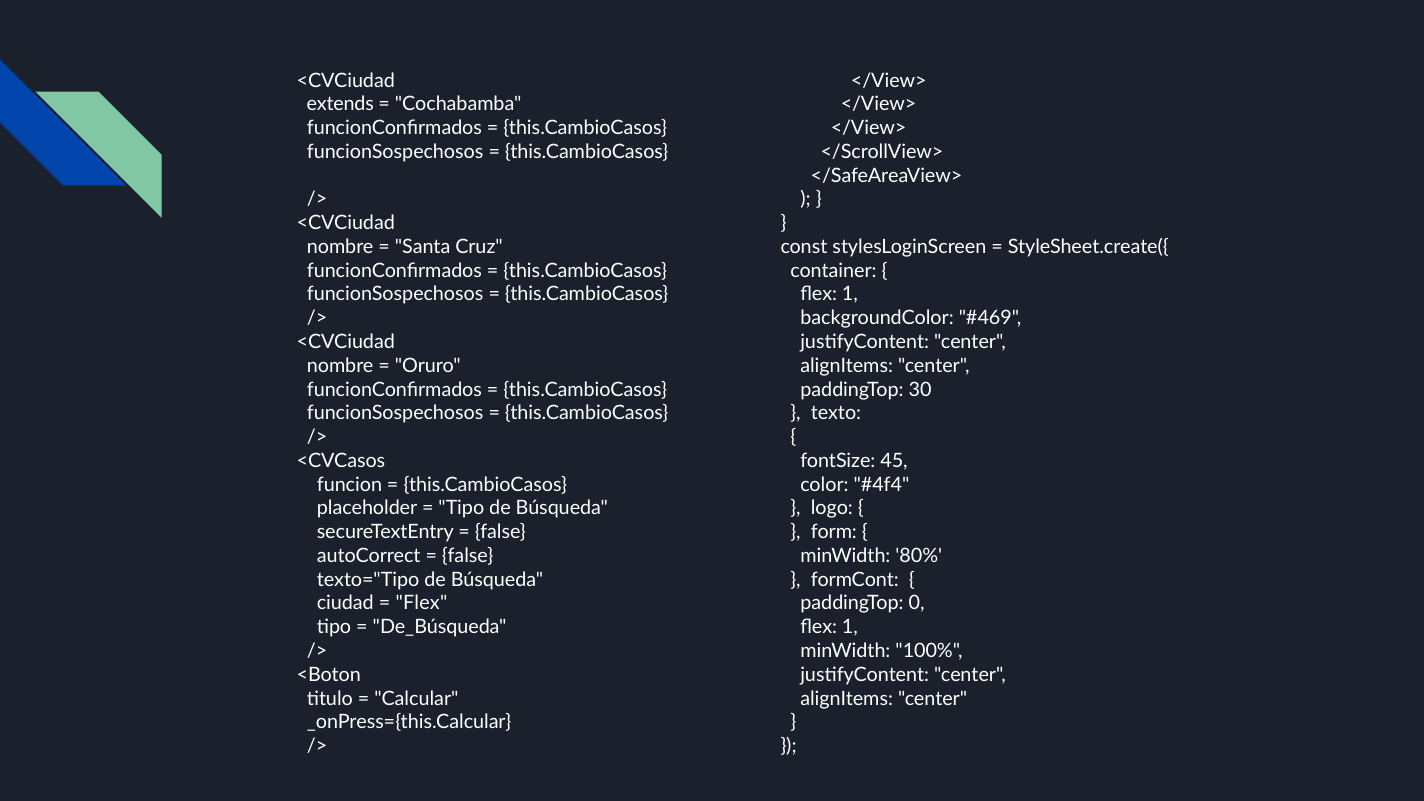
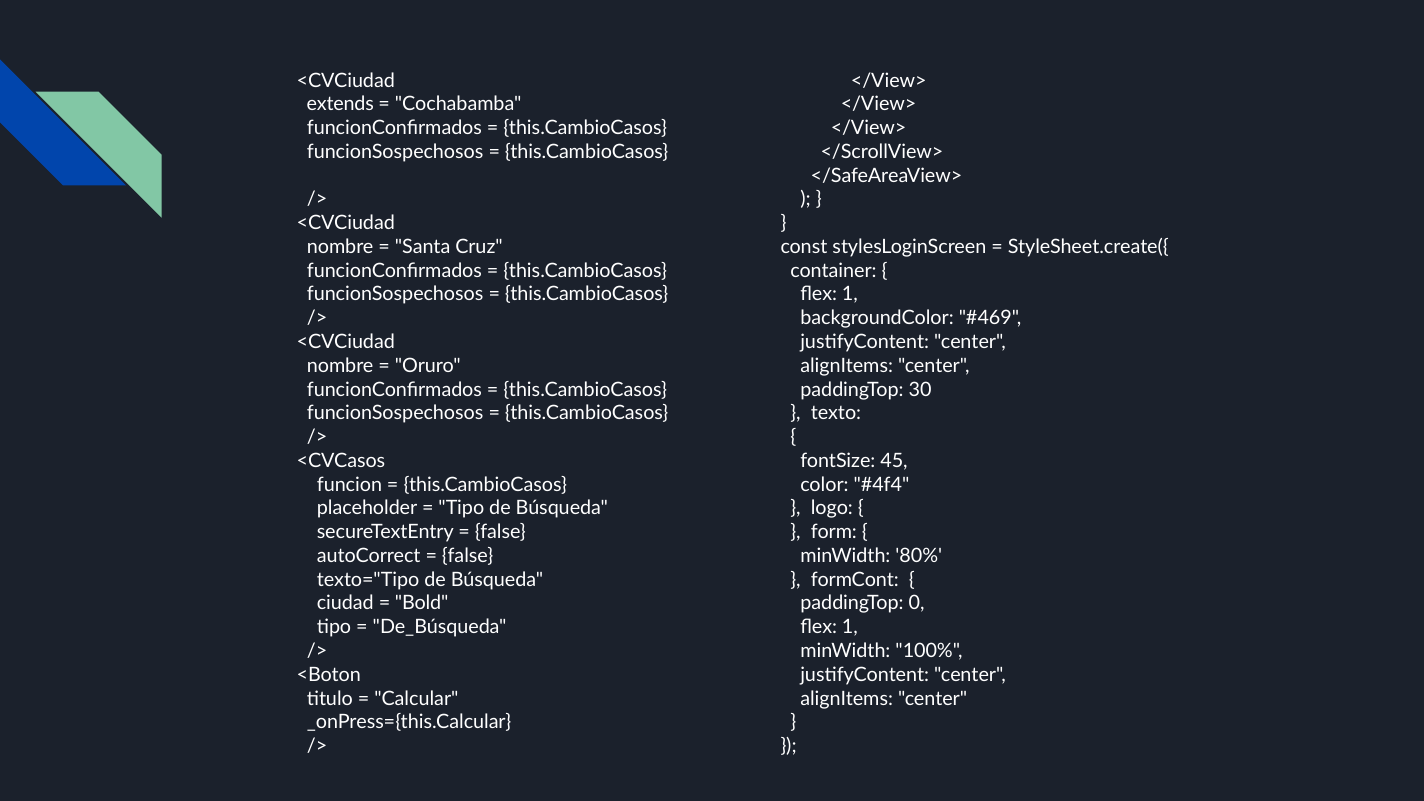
Flex: Flex -> Bold (422, 603)
